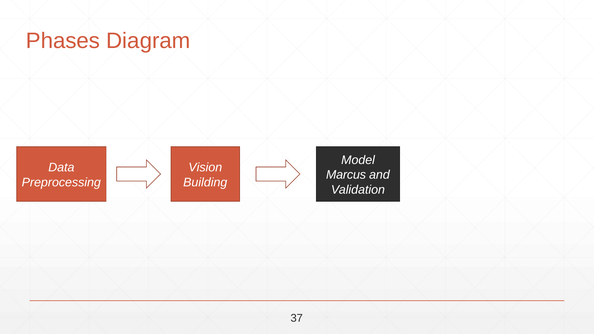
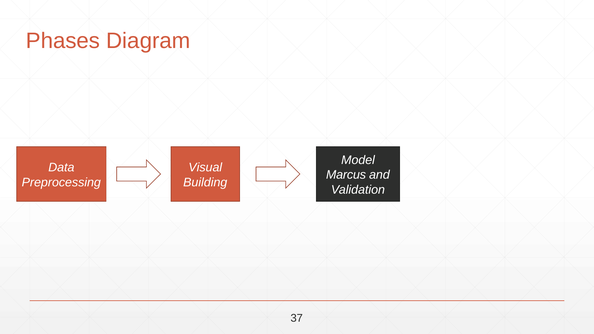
Vision: Vision -> Visual (205, 167)
